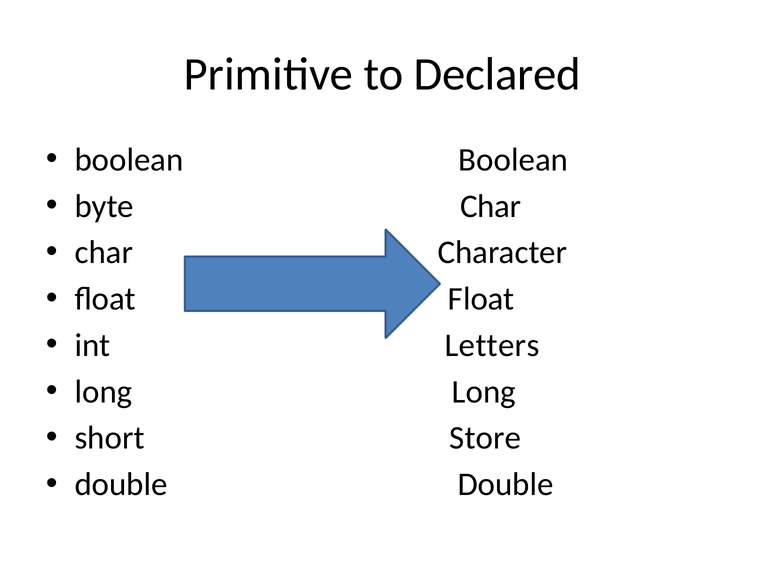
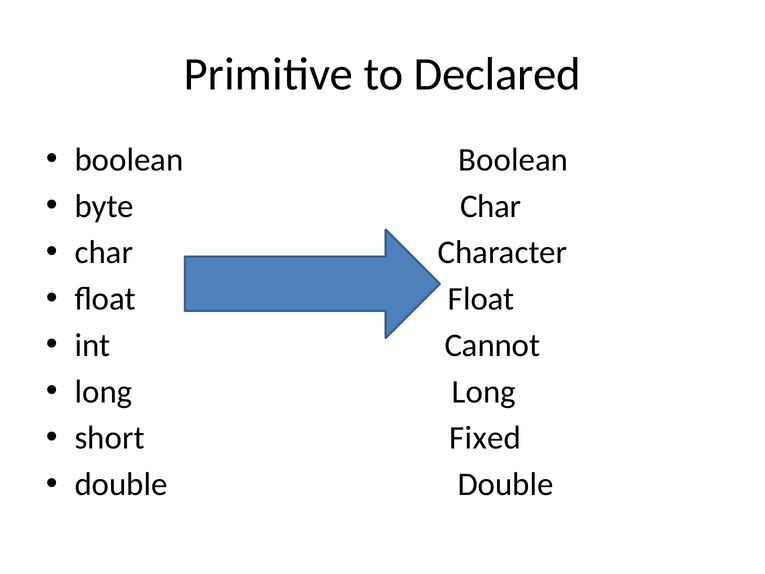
Letters: Letters -> Cannot (492, 345)
Store: Store -> Fixed (485, 438)
